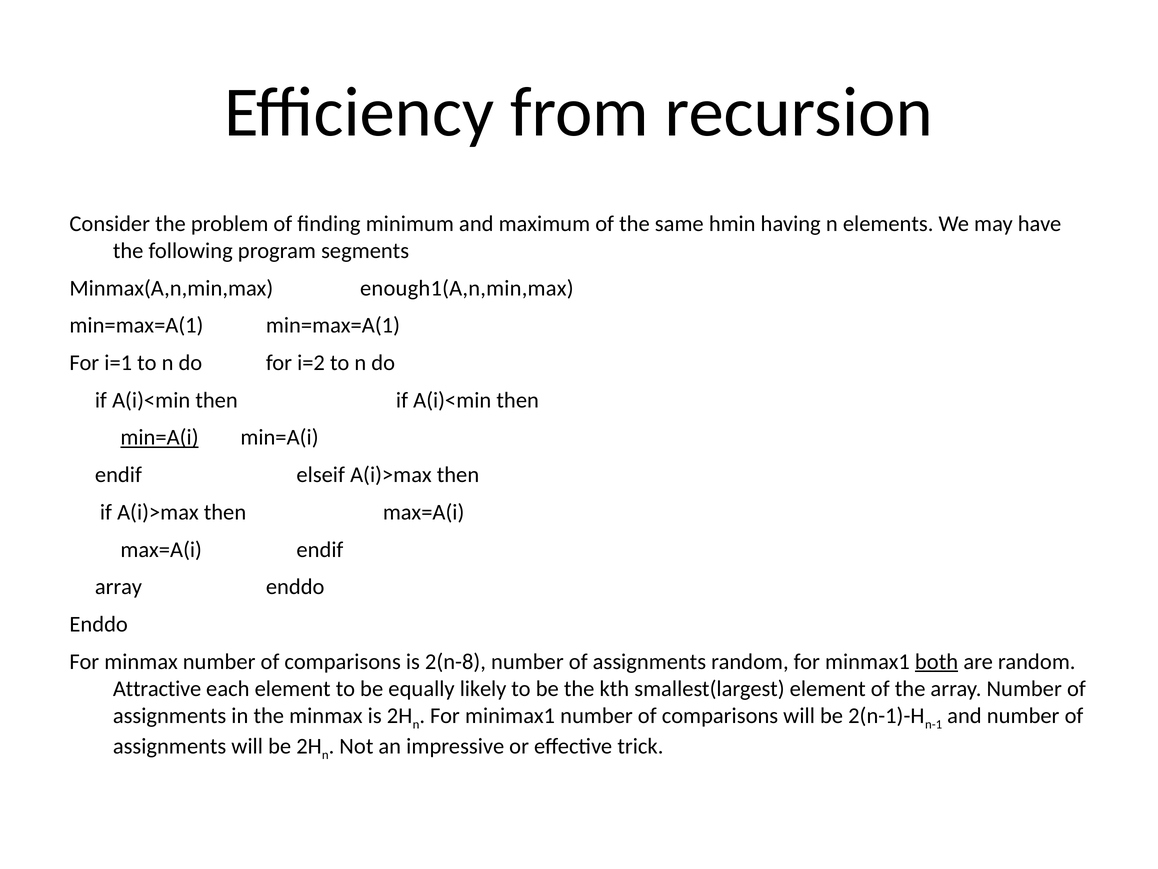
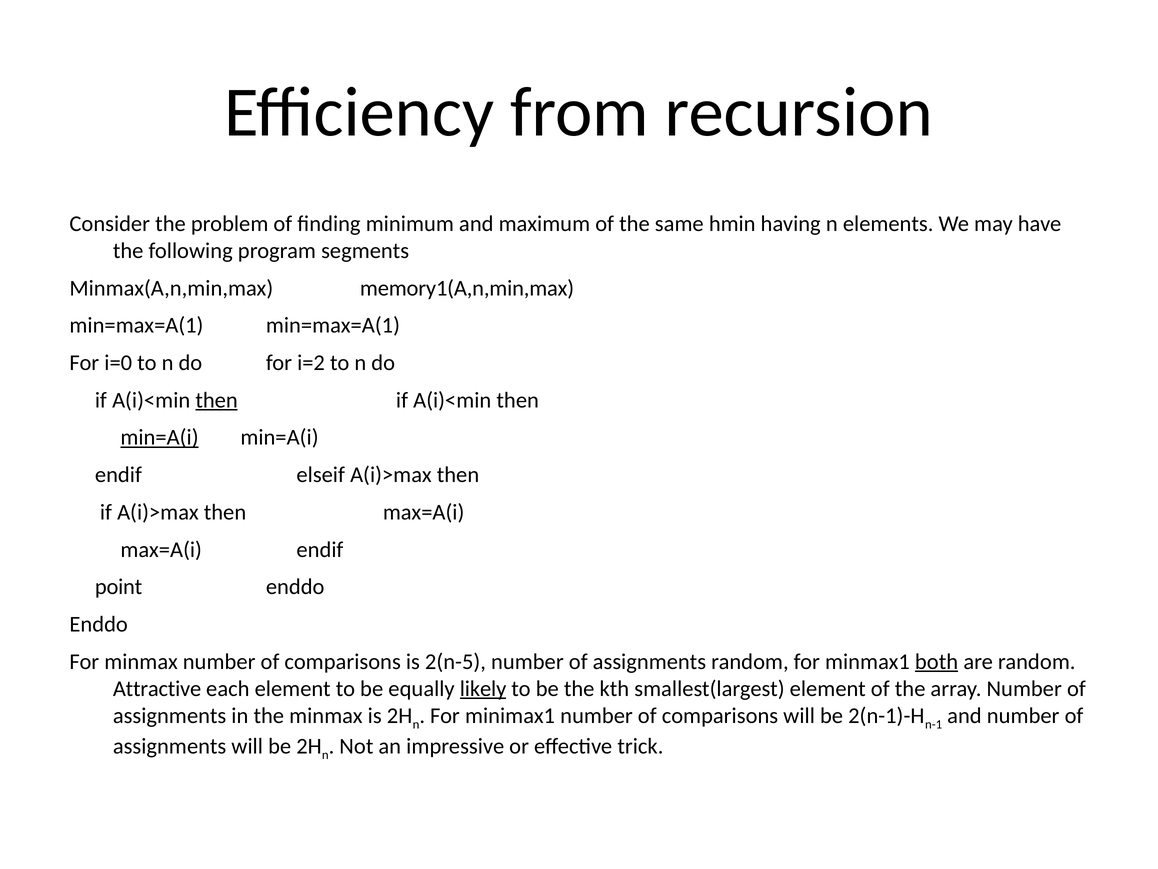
enough1(A,n,min,max: enough1(A,n,min,max -> memory1(A,n,min,max (467, 288)
i=1: i=1 -> i=0 (118, 363)
then underline: none -> present (217, 400)
array: array -> point (119, 587)
2(n-8: 2(n-8 -> 2(n-5 (455, 661)
likely underline: none -> present (483, 688)
